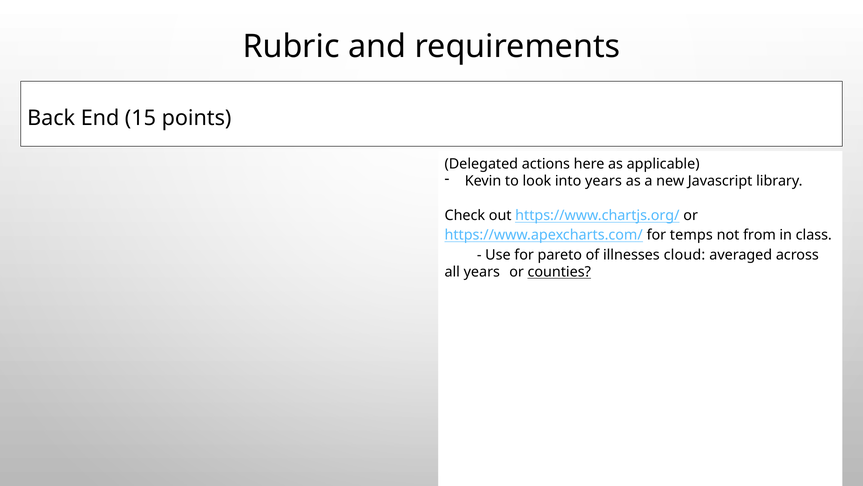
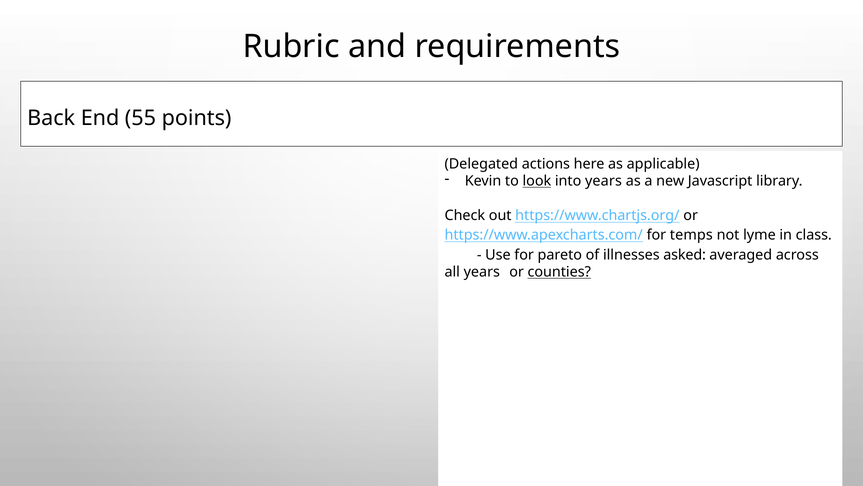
15: 15 -> 55 (140, 118)
look underline: none -> present (537, 181)
from: from -> lyme (759, 235)
cloud: cloud -> asked (685, 254)
